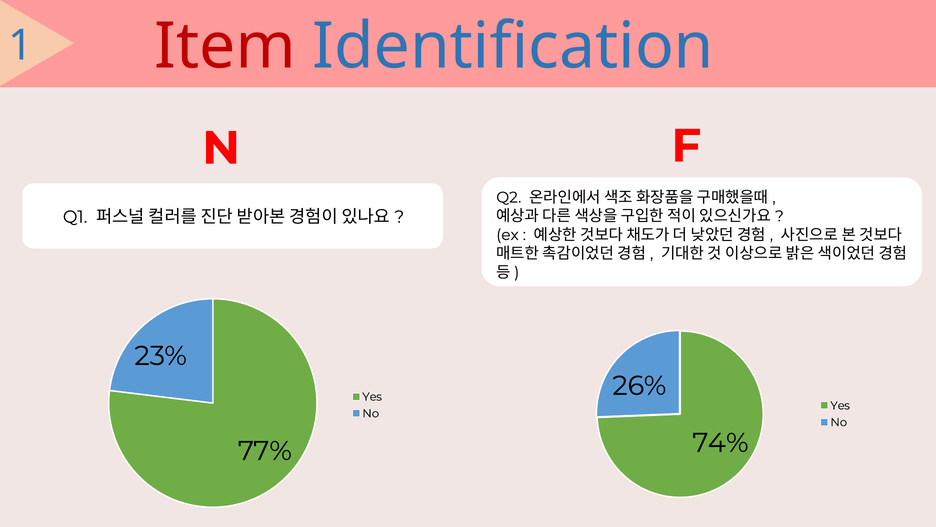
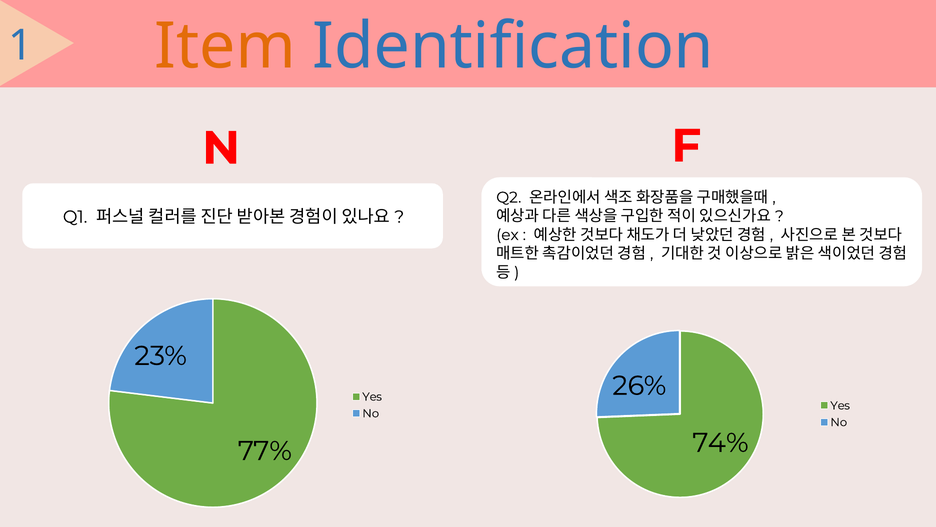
Item colour: red -> orange (225, 46)
